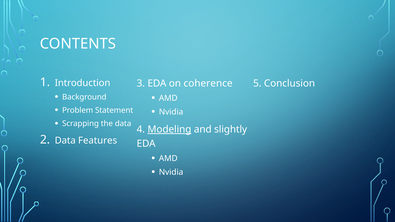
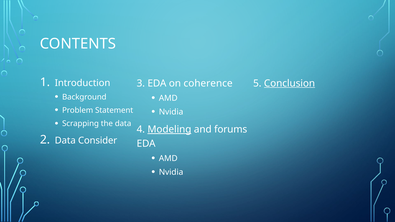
Conclusion underline: none -> present (290, 83)
slightly: slightly -> forums (231, 130)
Features: Features -> Consider (98, 141)
